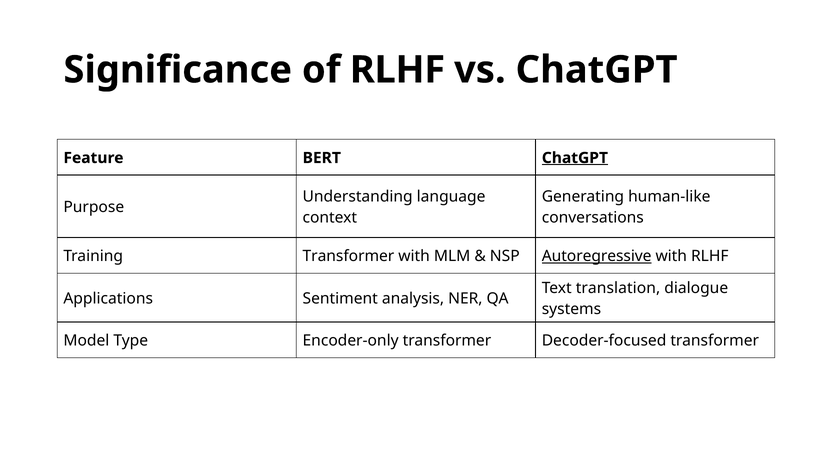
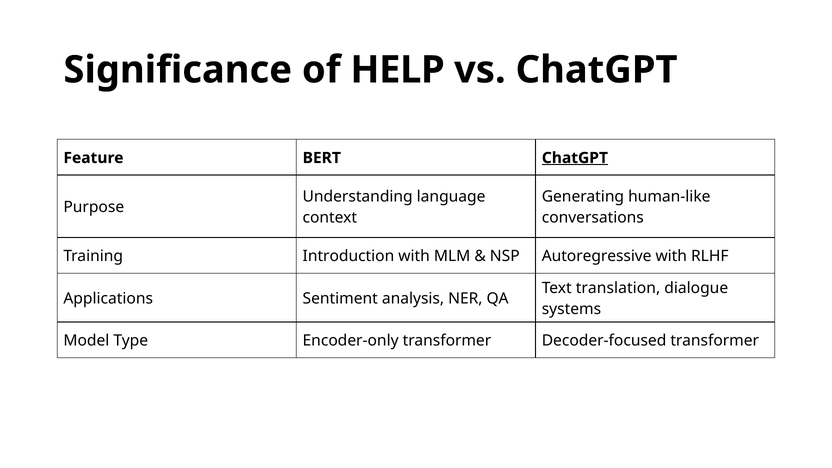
of RLHF: RLHF -> HELP (398, 70)
Training Transformer: Transformer -> Introduction (348, 256)
Autoregressive underline: present -> none (597, 256)
